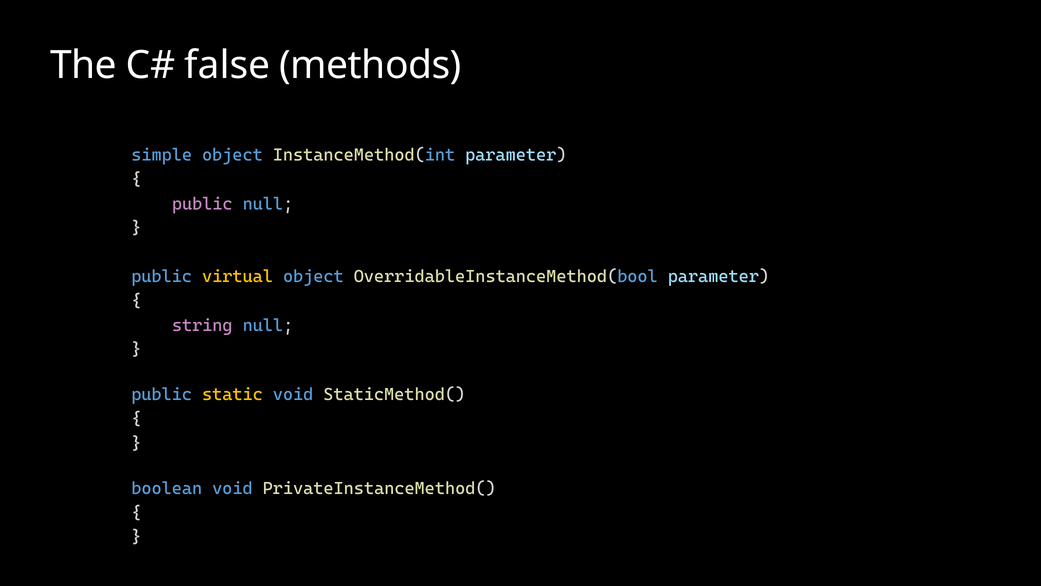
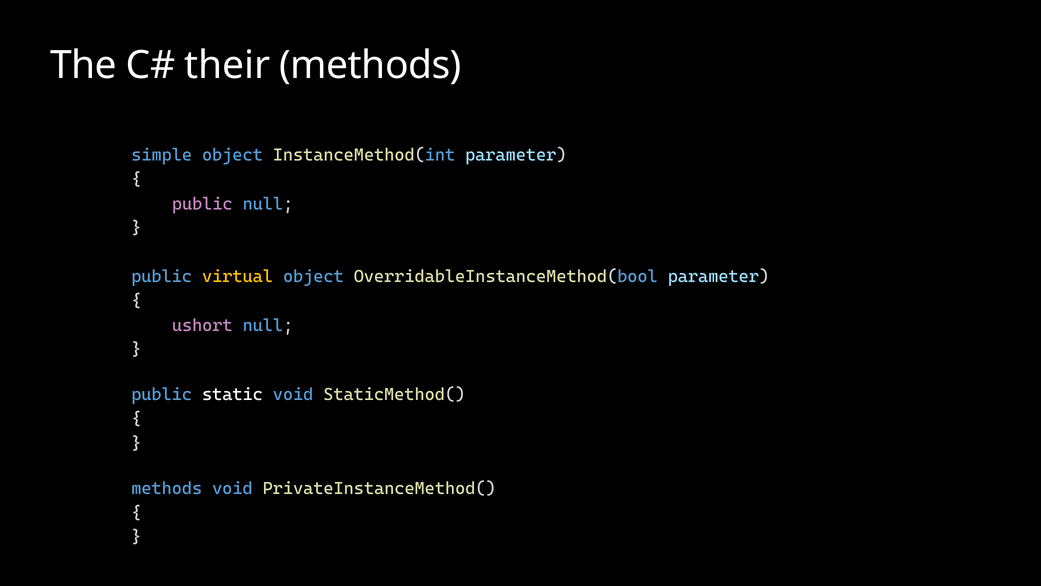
false: false -> their (227, 65)
string: string -> ushort (202, 325)
static colour: yellow -> white (232, 394)
boolean: boolean -> methods (167, 488)
